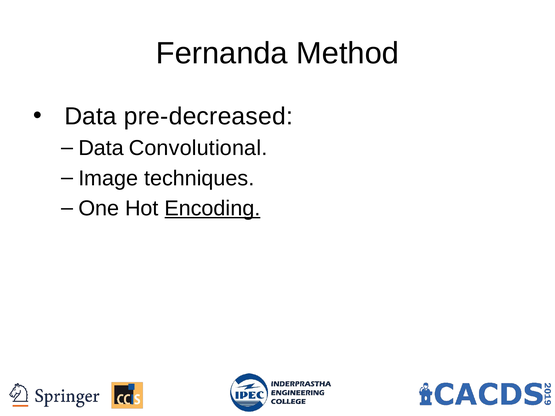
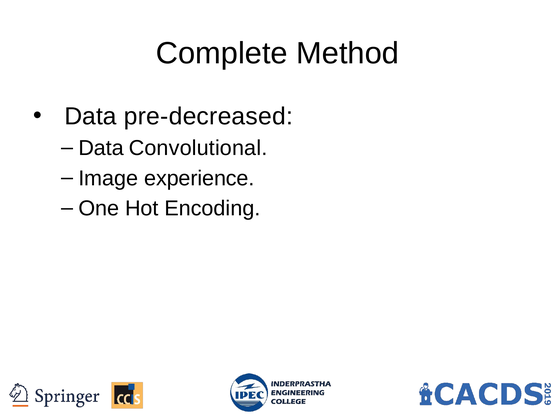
Fernanda: Fernanda -> Complete (222, 53)
techniques: techniques -> experience (199, 178)
Encoding underline: present -> none (212, 209)
